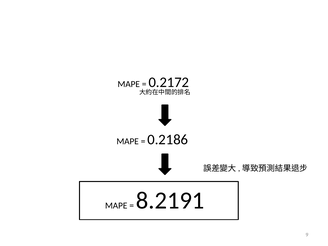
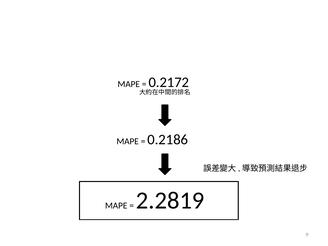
8.2191: 8.2191 -> 2.2819 (170, 200)
